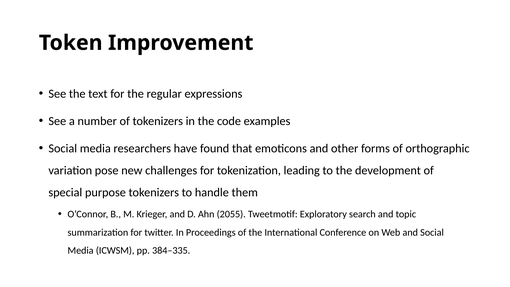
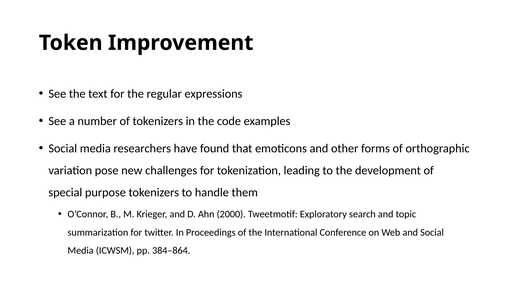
2055: 2055 -> 2000 (231, 214)
384–335: 384–335 -> 384–864 (171, 251)
